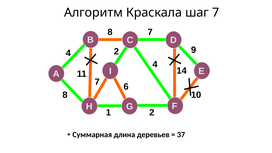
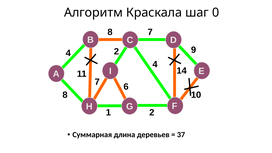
шаг 7: 7 -> 0 (216, 13)
